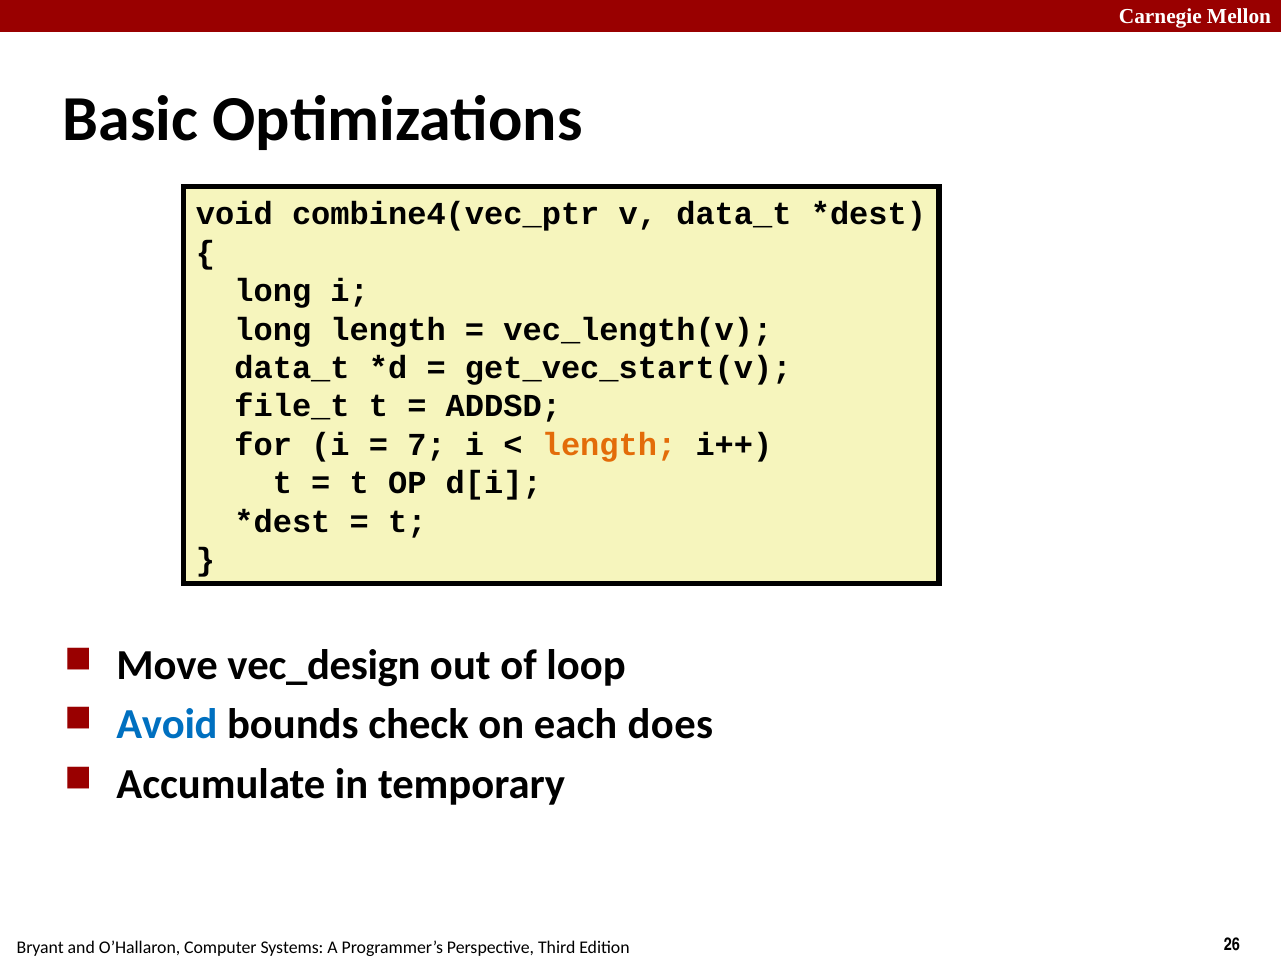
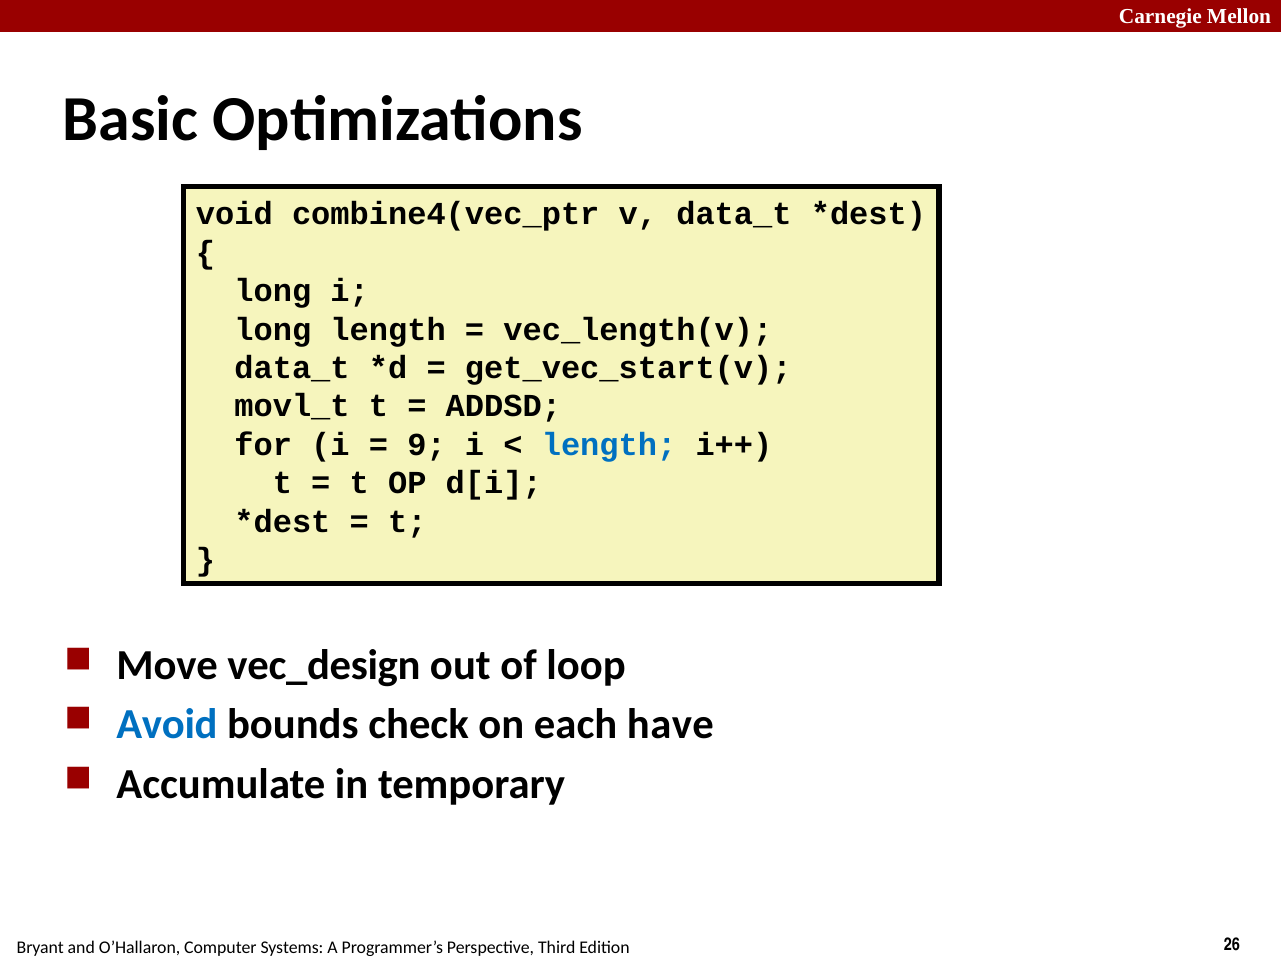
file_t: file_t -> movl_t (292, 406)
7: 7 -> 9 (427, 445)
length colour: orange -> blue (609, 445)
does: does -> have (670, 725)
